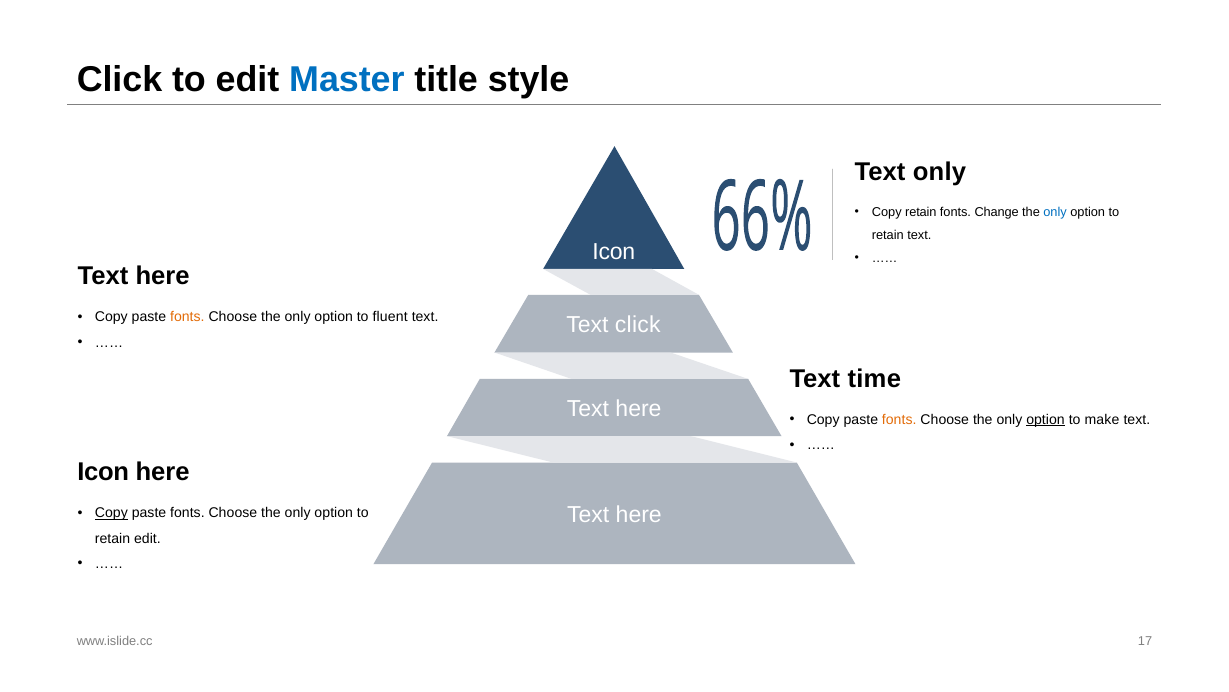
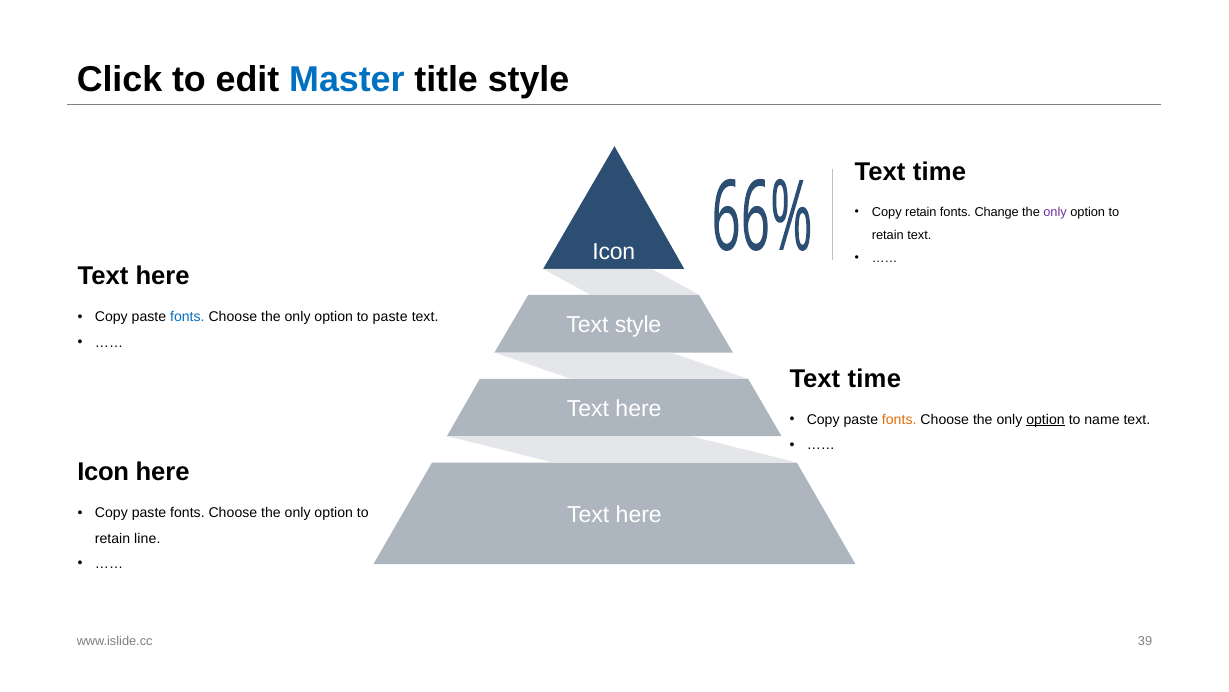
only: only -> time (939, 172)
only colour: blue -> purple (1055, 212)
fonts colour: orange -> blue (187, 317)
to fluent: fluent -> paste (390, 317)
Text click: click -> style (638, 325)
make: make -> name (1102, 419)
Copy underline: present -> none (111, 513)
retain edit: edit -> line (147, 538)
17: 17 -> 39 (1145, 640)
